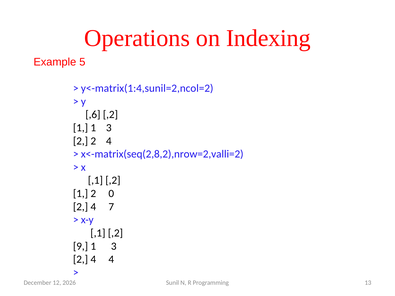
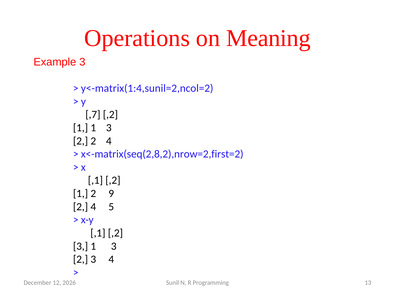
Indexing: Indexing -> Meaning (268, 38)
Example 5: 5 -> 3 (82, 62)
,6: ,6 -> ,7 (93, 115)
x<-matrix(seq(2,8,2),nrow=2,valli=2: x<-matrix(seq(2,8,2),nrow=2,valli=2 -> x<-matrix(seq(2,8,2),nrow=2,first=2 (162, 154)
0: 0 -> 9 (111, 194)
7: 7 -> 5 (111, 207)
9: 9 -> 3 (81, 246)
4: 4 -> 3 (93, 260)
